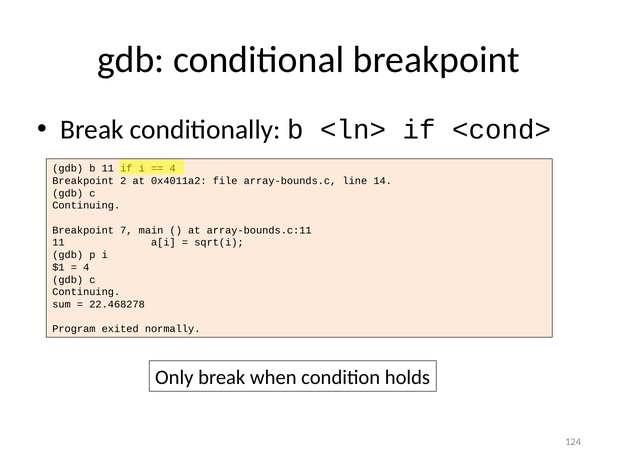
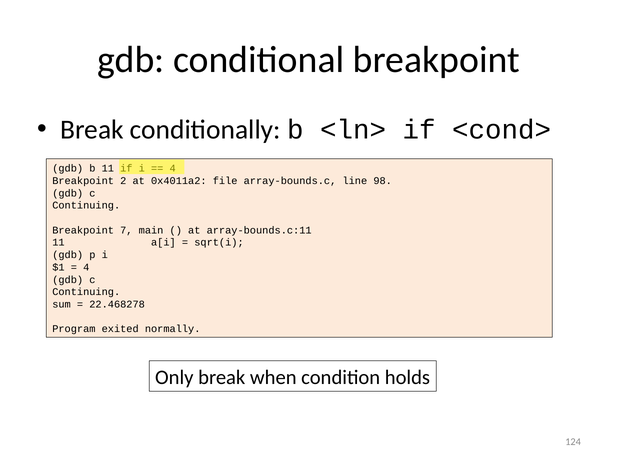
14: 14 -> 98 (383, 181)
